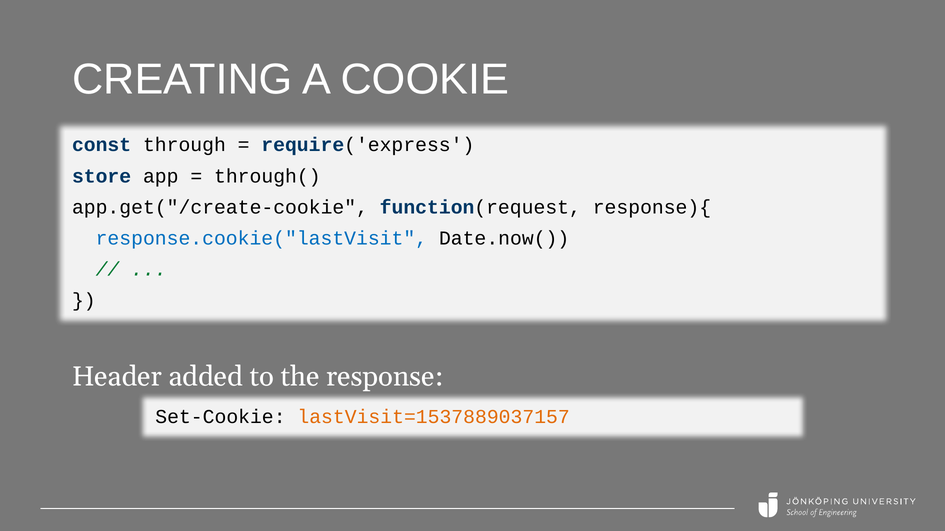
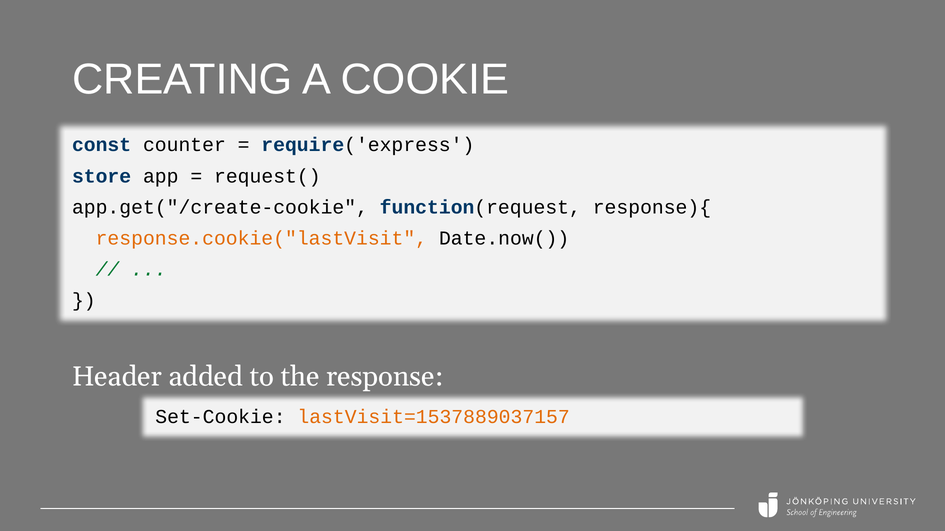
through: through -> counter (184, 145)
through(: through( -> request( (267, 176)
response.cookie("lastVisit colour: blue -> orange (261, 238)
